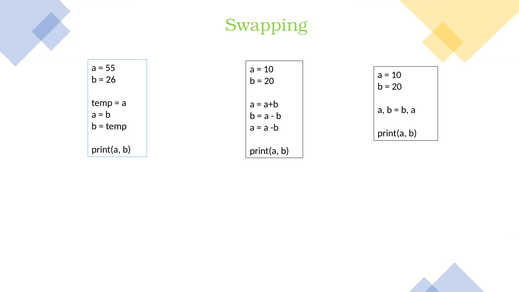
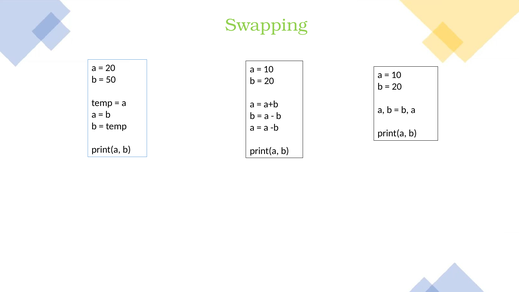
55: 55 -> 20 (110, 68)
26: 26 -> 50 (111, 80)
